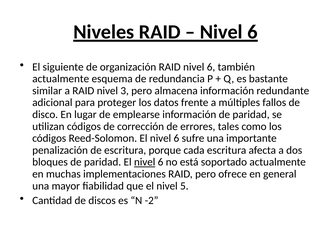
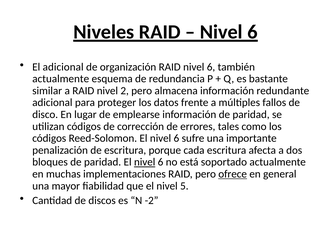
El siguiente: siguiente -> adicional (63, 67)
3: 3 -> 2 (125, 91)
ofrece underline: none -> present (233, 174)
